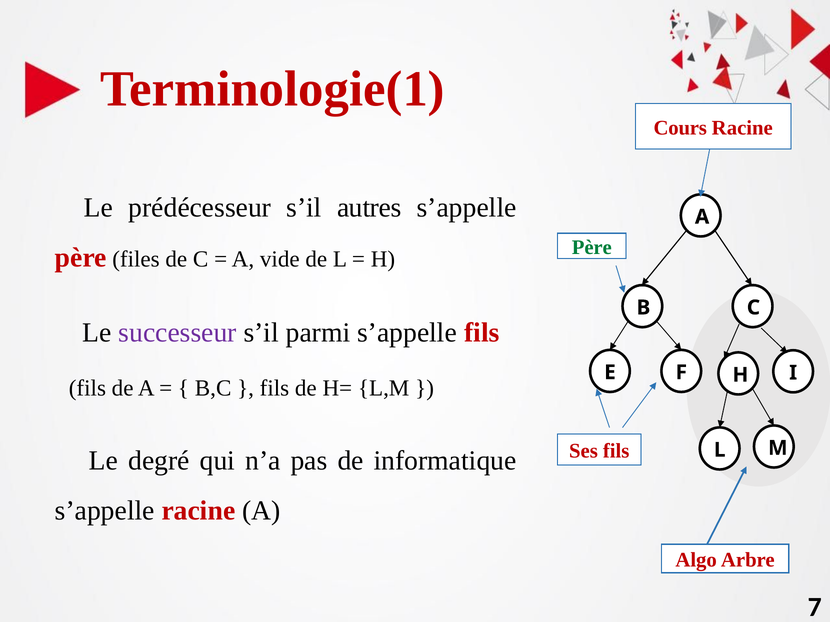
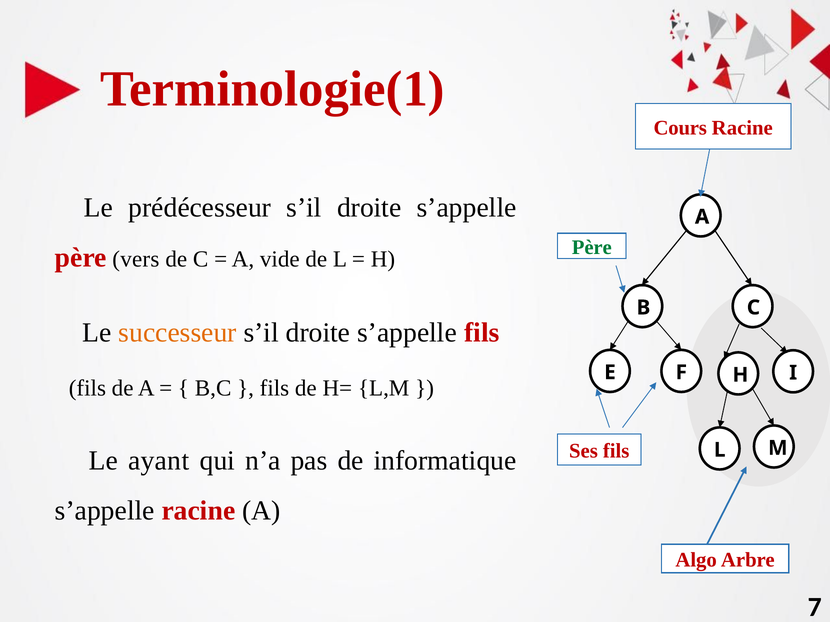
prédécesseur s’il autres: autres -> droite (369, 208)
files: files -> vers (136, 259)
successeur colour: purple -> orange (178, 333)
parmi: parmi -> droite (318, 333)
degré: degré -> ayant (159, 461)
